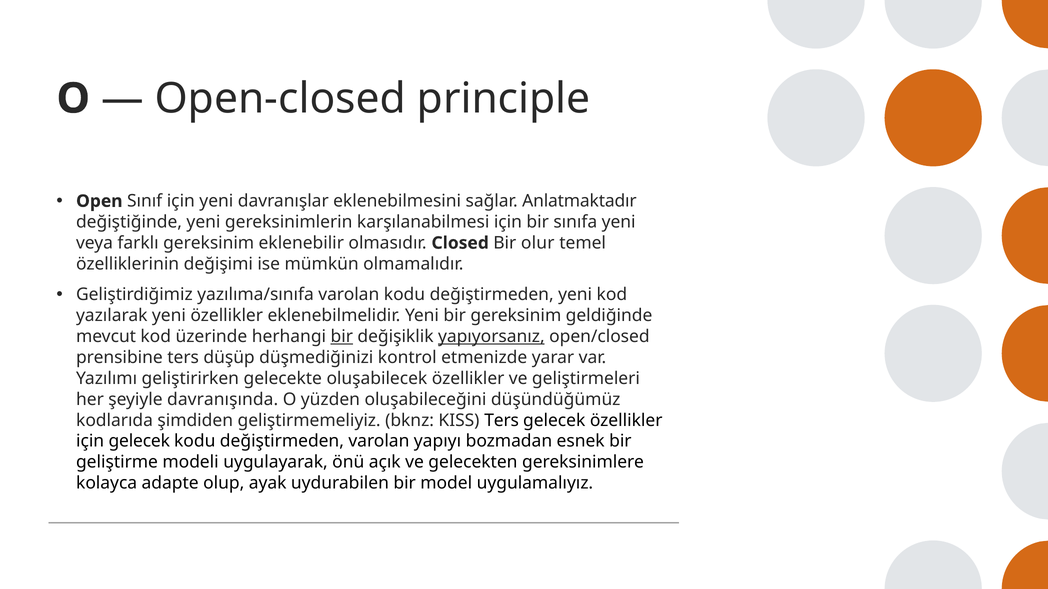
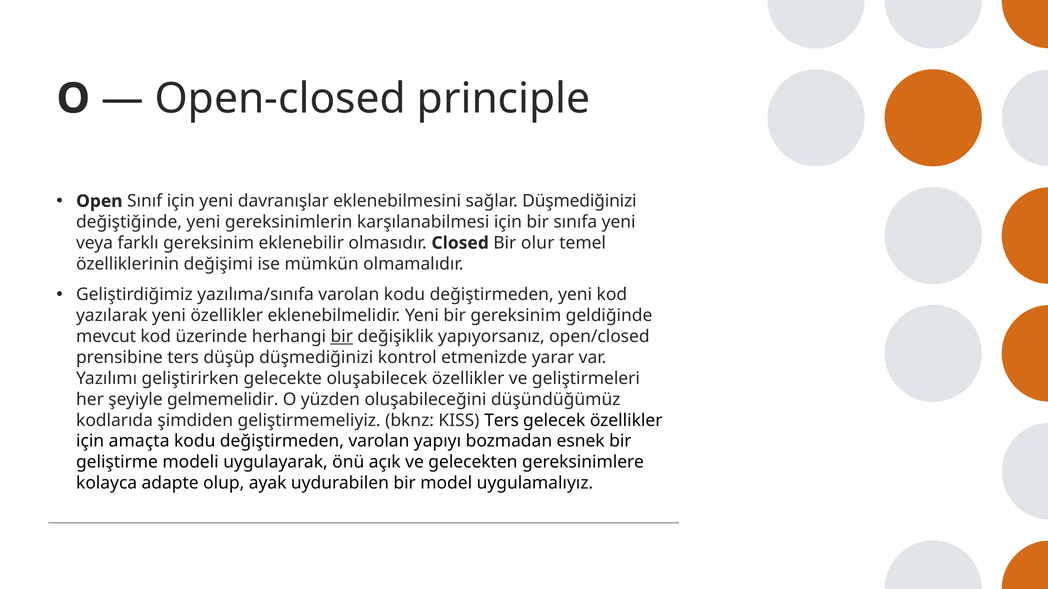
sağlar Anlatmaktadır: Anlatmaktadır -> Düşmediğinizi (579, 201)
yapıyorsanız underline: present -> none (491, 337)
davranışında: davranışında -> gelmemelidir (223, 400)
için gelecek: gelecek -> amaçta (139, 442)
